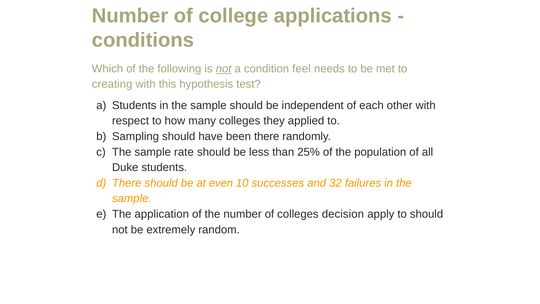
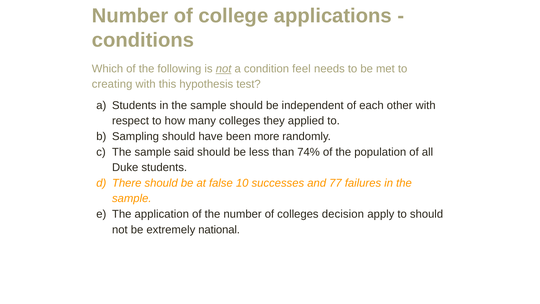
been there: there -> more (267, 136)
rate: rate -> said (184, 152)
25%: 25% -> 74% (309, 152)
even: even -> false (221, 183)
32: 32 -> 77 (335, 183)
random: random -> national (219, 229)
